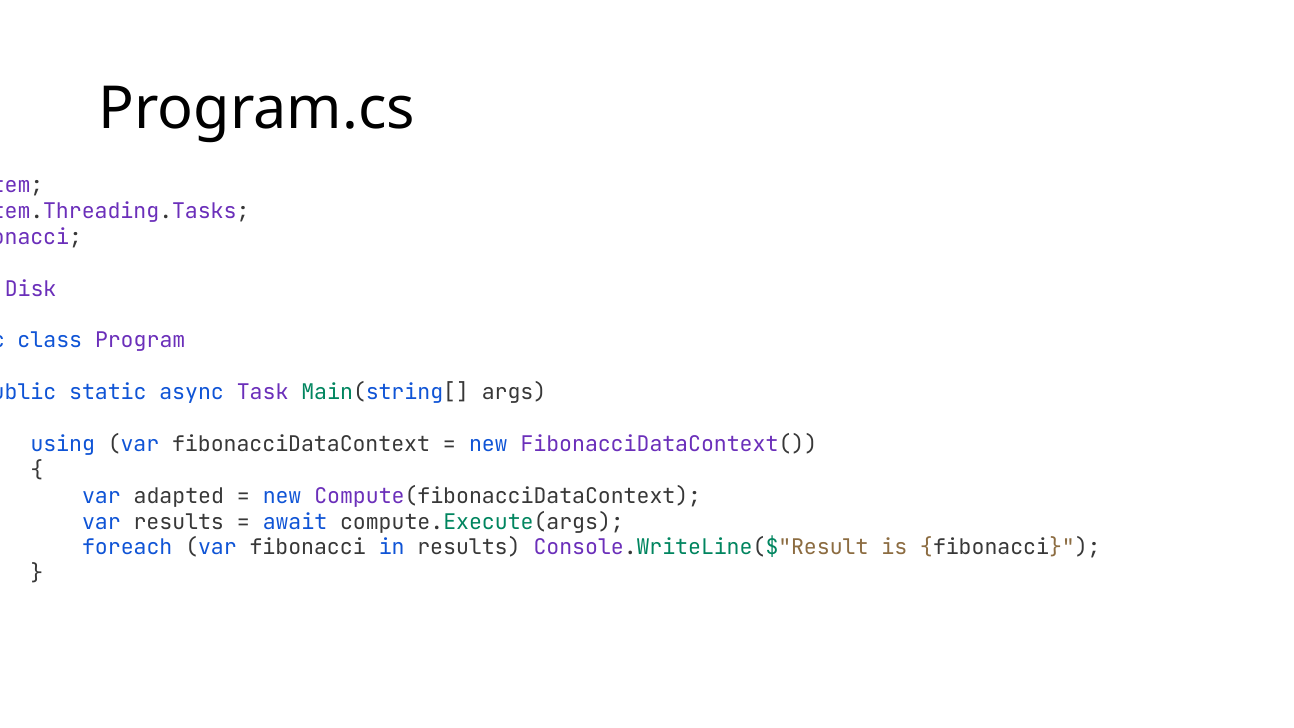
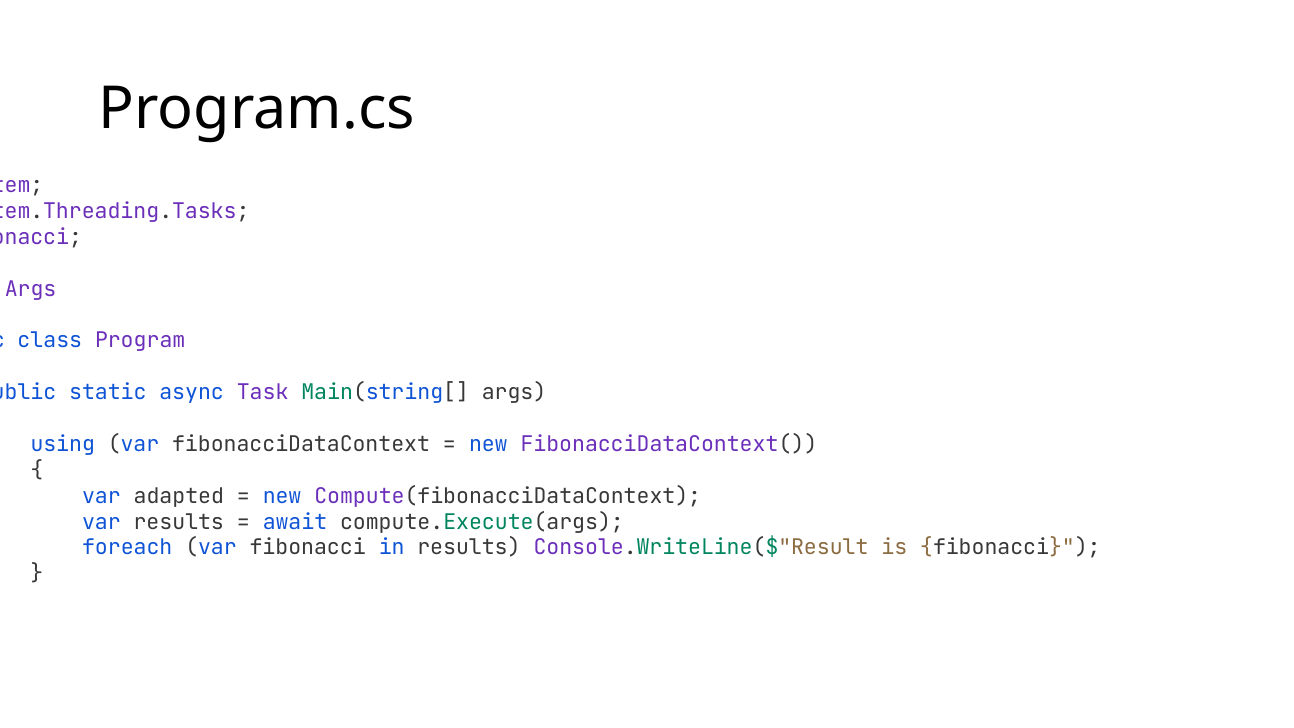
Disk: Disk -> Args (31, 289)
